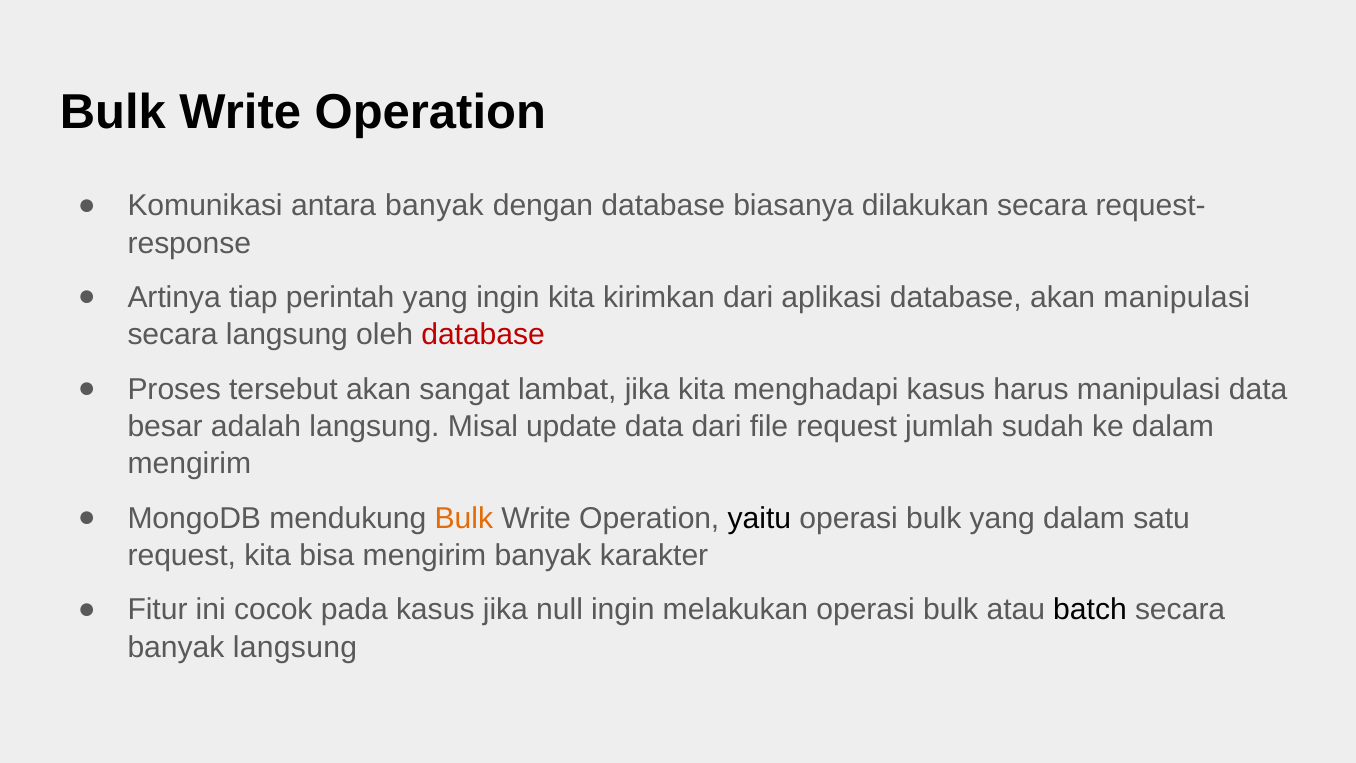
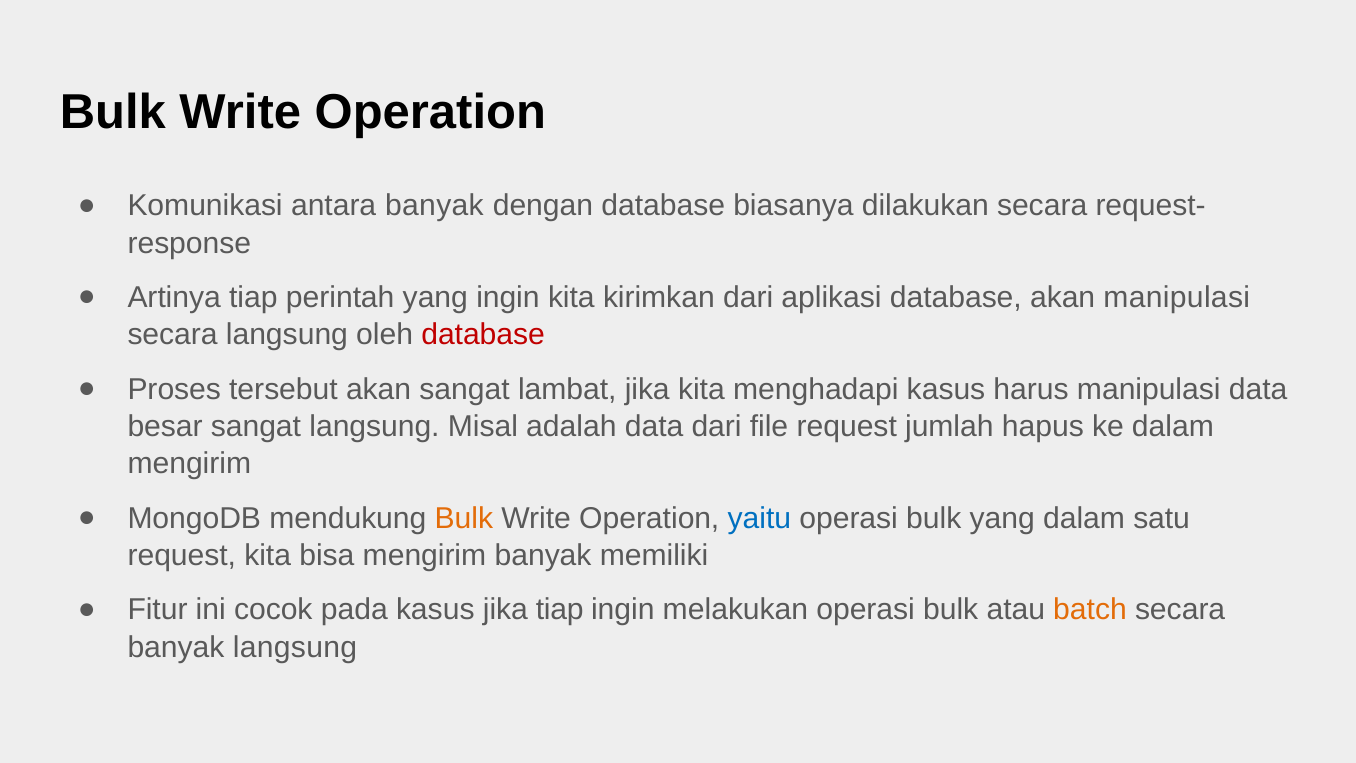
besar adalah: adalah -> sangat (256, 427)
update: update -> adalah (571, 427)
sudah: sudah -> hapus (1043, 427)
yaitu colour: black -> blue (759, 518)
karakter: karakter -> memiliki (654, 556)
jika null: null -> tiap (560, 610)
batch colour: black -> orange (1090, 610)
